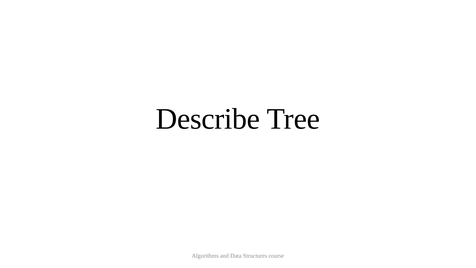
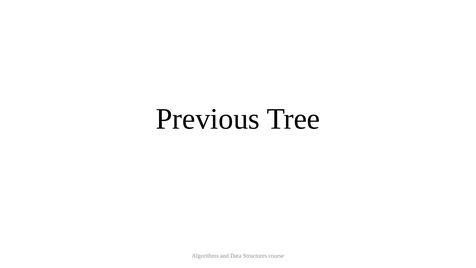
Describe: Describe -> Previous (208, 119)
